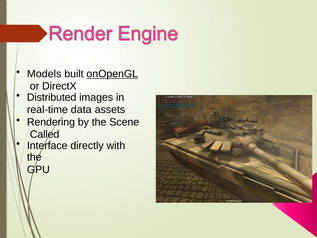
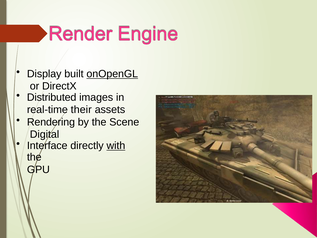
Models: Models -> Display (44, 74)
data: data -> their (81, 109)
Called: Called -> Digital (45, 134)
with underline: none -> present (116, 146)
